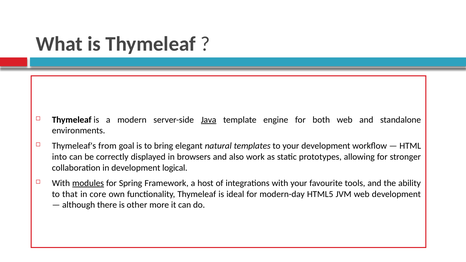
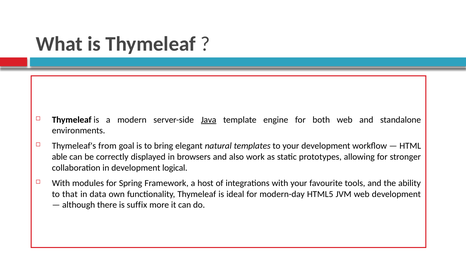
into: into -> able (60, 157)
modules underline: present -> none (88, 183)
core: core -> data (98, 194)
other: other -> suffix (137, 205)
